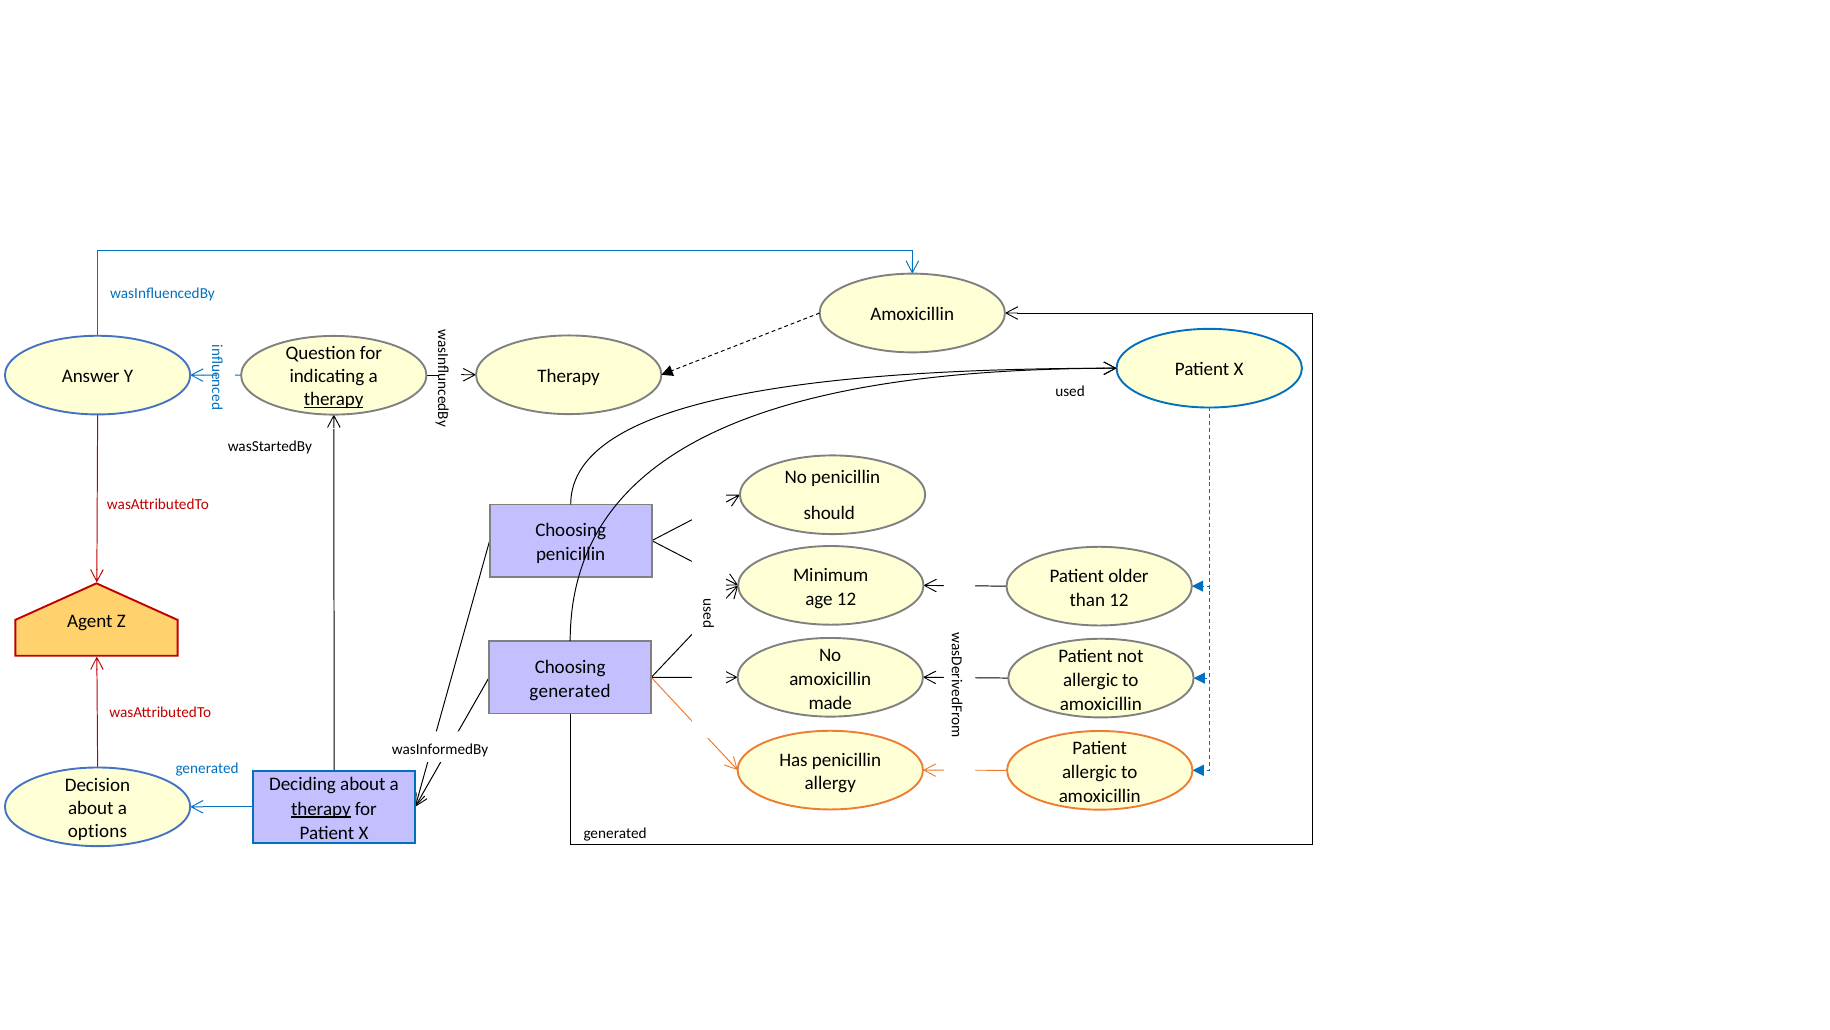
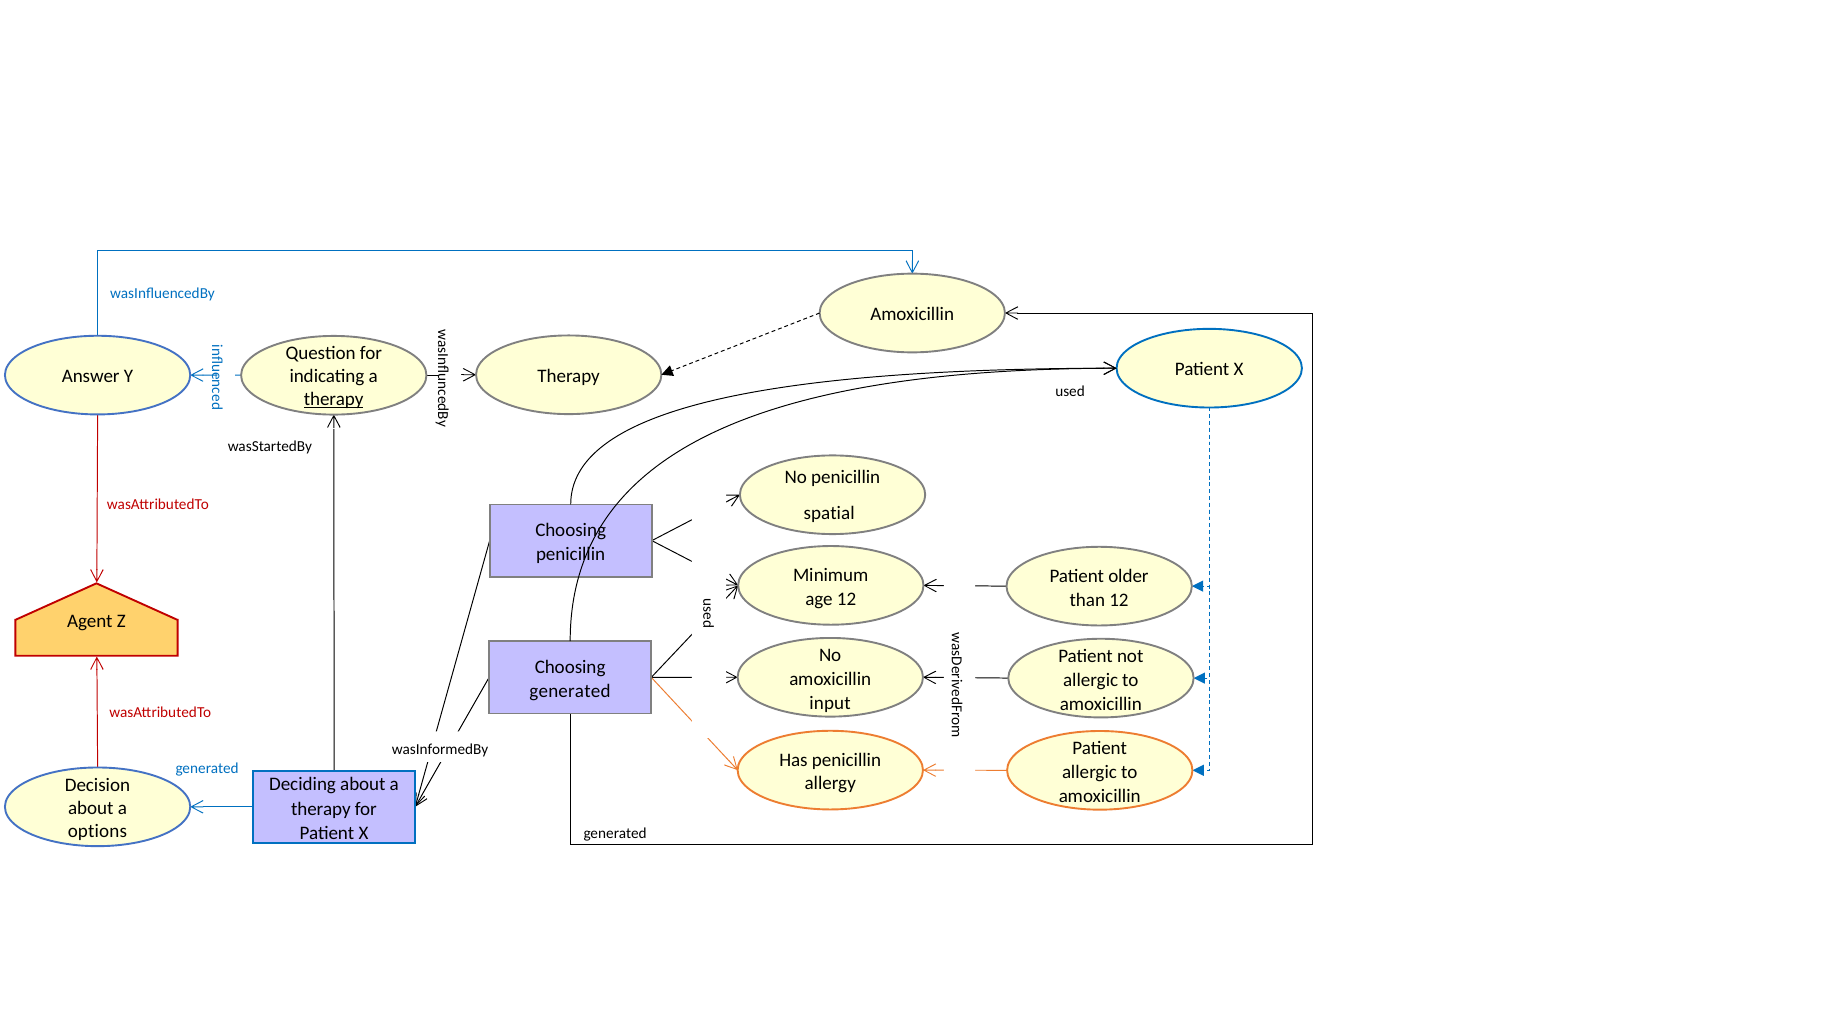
should: should -> spatial (829, 513)
made: made -> input (830, 703)
therapy underline: present -> none (321, 808)
